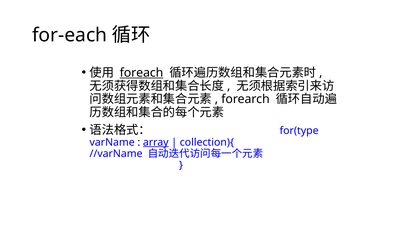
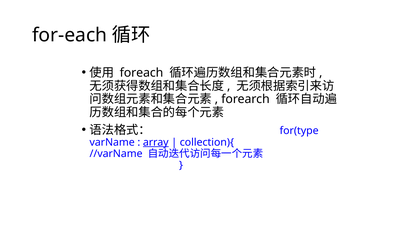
foreach underline: present -> none (142, 73)
